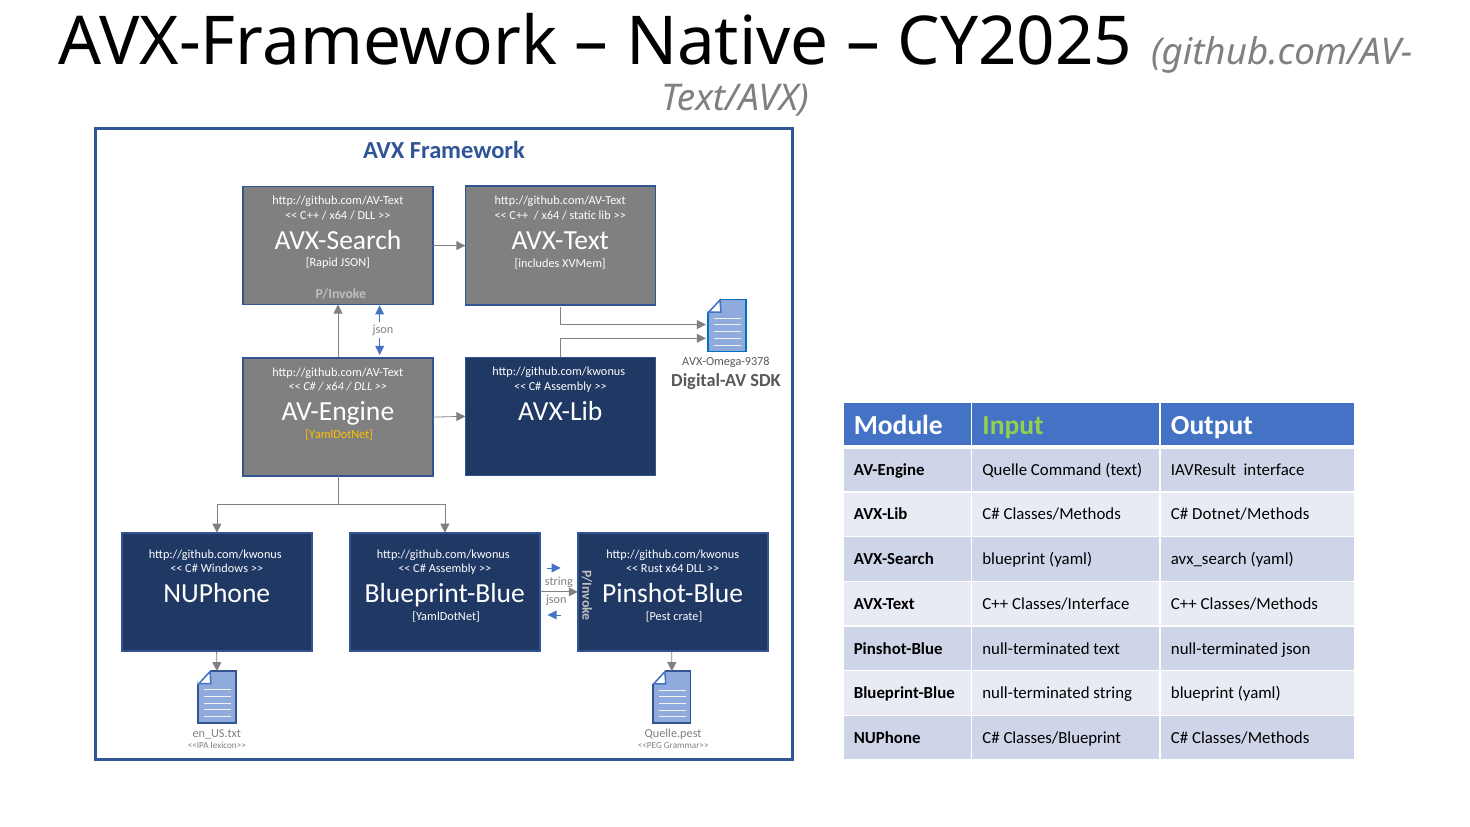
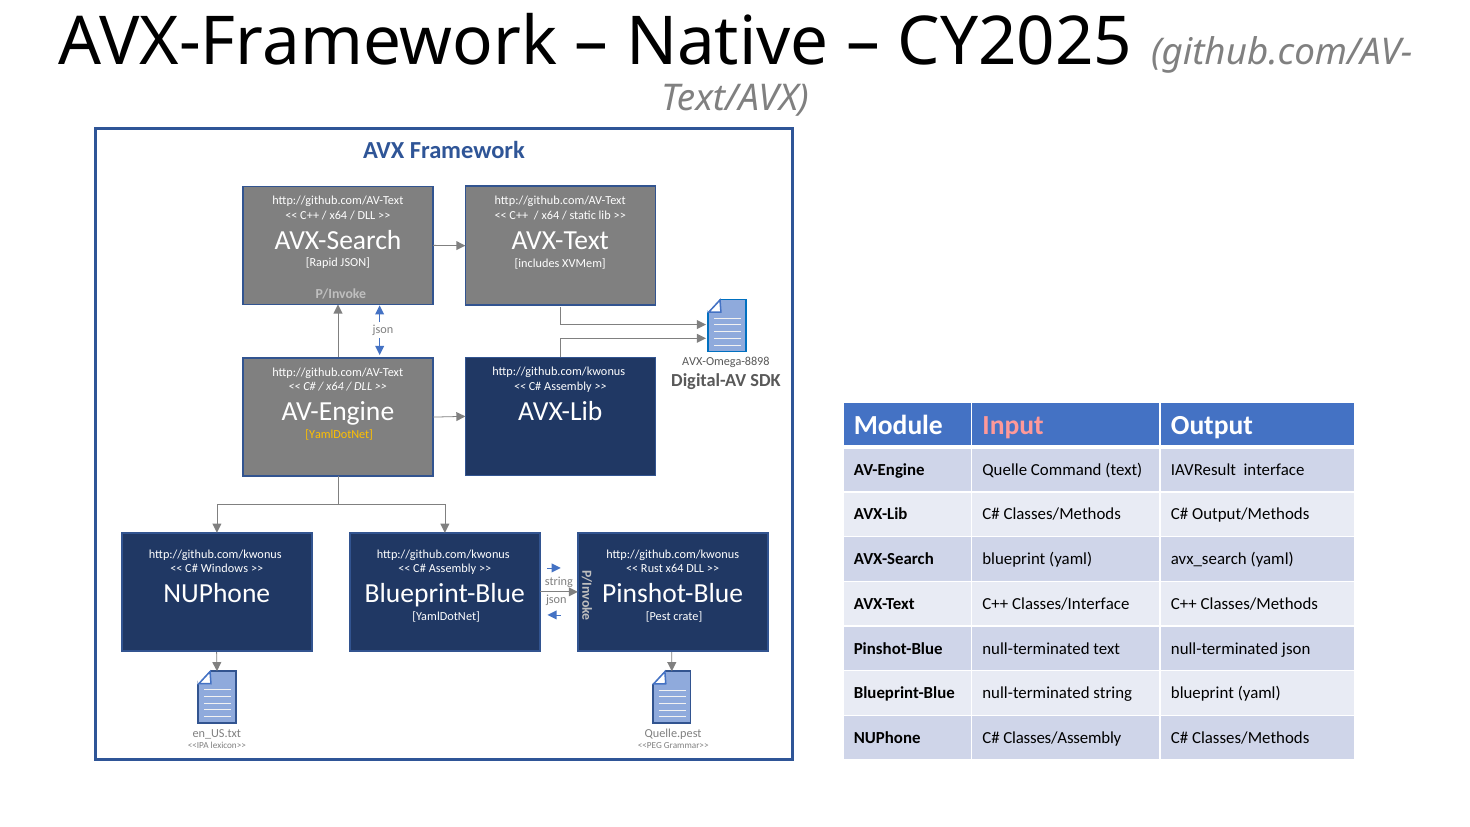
AVX-Omega-9378: AVX-Omega-9378 -> AVX-Omega-8898 (726, 362)
Input colour: light green -> pink (1013, 425)
Dotnet/Methods: Dotnet/Methods -> Output/Methods (1251, 514)
Classes/Blueprint: Classes/Blueprint -> Classes/Assembly (1062, 738)
